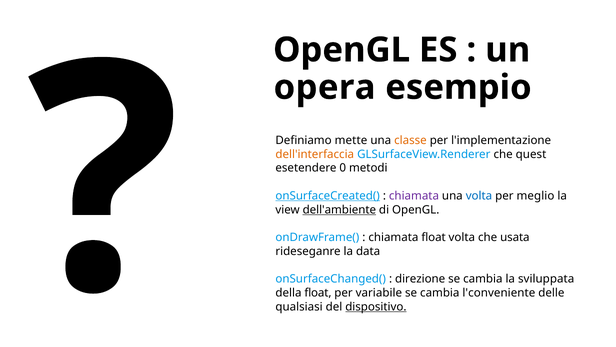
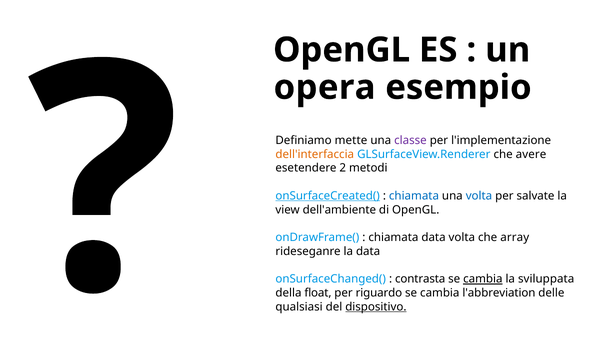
classe colour: orange -> purple (410, 140)
quest: quest -> avere (531, 154)
0: 0 -> 2 (343, 168)
chiamata colour: purple -> blue (414, 196)
meglio: meglio -> salvate (536, 196)
dell'ambiente underline: present -> none (339, 209)
chiamata float: float -> data (434, 237)
usata: usata -> array (515, 237)
direzione: direzione -> contrasta (420, 279)
cambia underline: none -> present (483, 279)
variabile: variabile -> riguardo (379, 293)
l'conveniente: l'conveniente -> l'abbreviation (499, 293)
